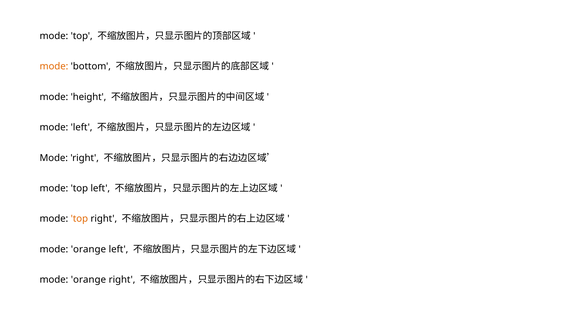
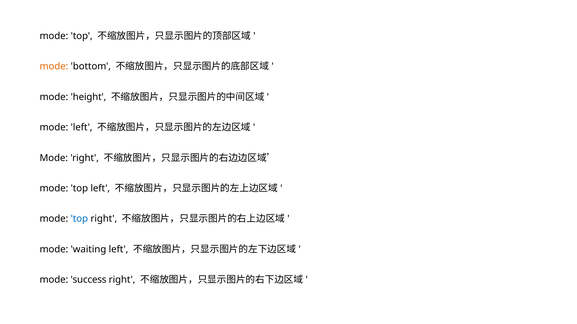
top colour: orange -> blue (79, 219)
orange: orange -> waiting (88, 250)
orange: orange -> success (89, 280)
